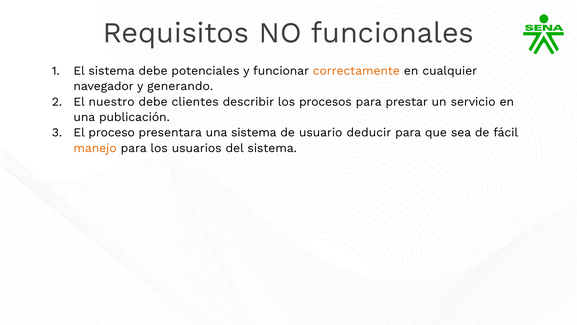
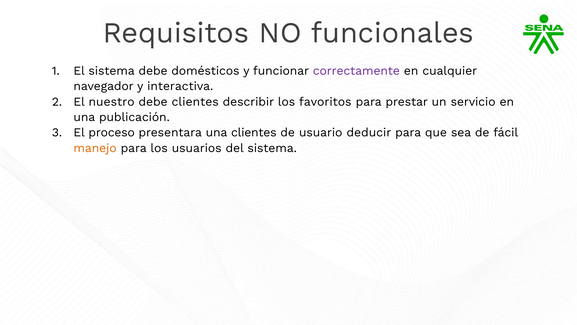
potenciales: potenciales -> domésticos (205, 71)
correctamente colour: orange -> purple (356, 71)
generando: generando -> interactiva (180, 86)
procesos: procesos -> favoritos (325, 102)
una sistema: sistema -> clientes (254, 132)
